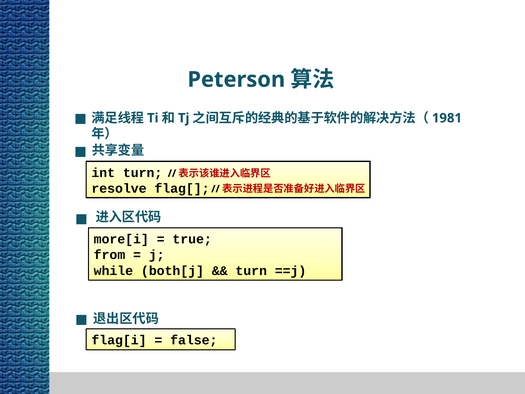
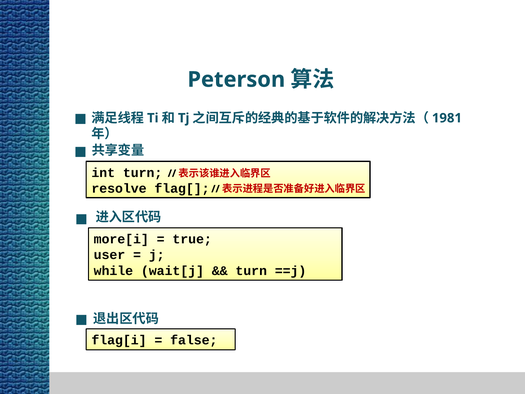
from: from -> user (109, 255)
both[j: both[j -> wait[j (172, 271)
